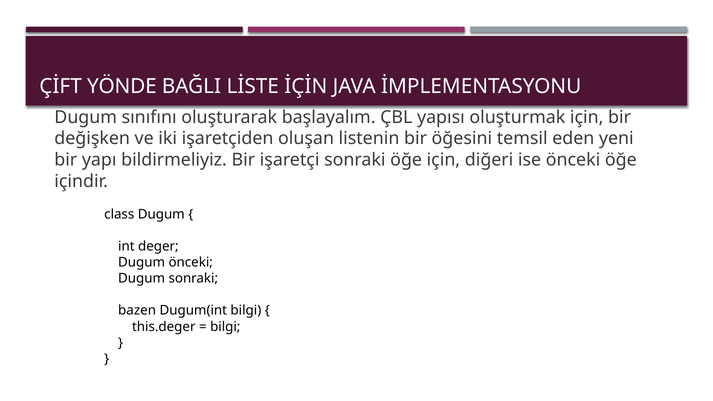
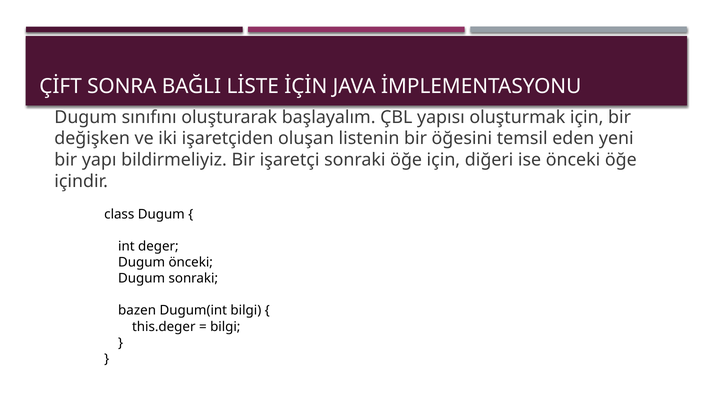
YÖNDE: YÖNDE -> SONRA (122, 87)
